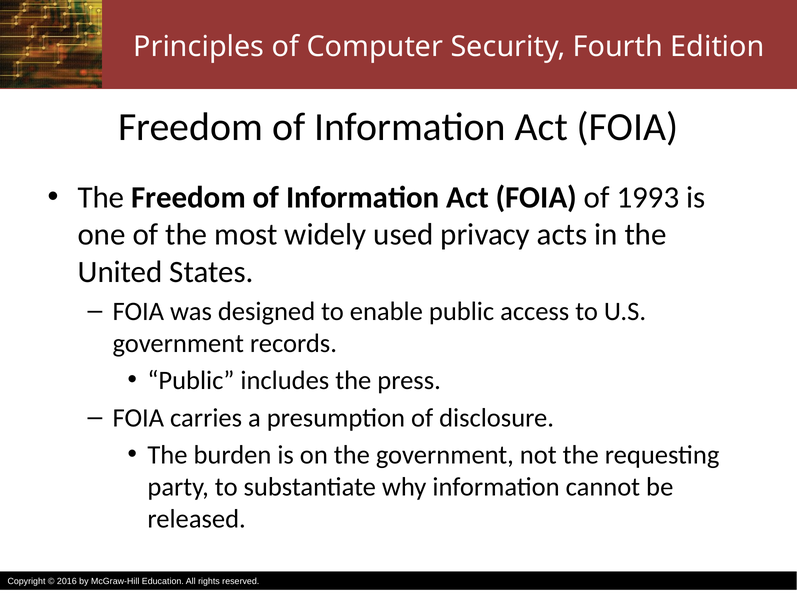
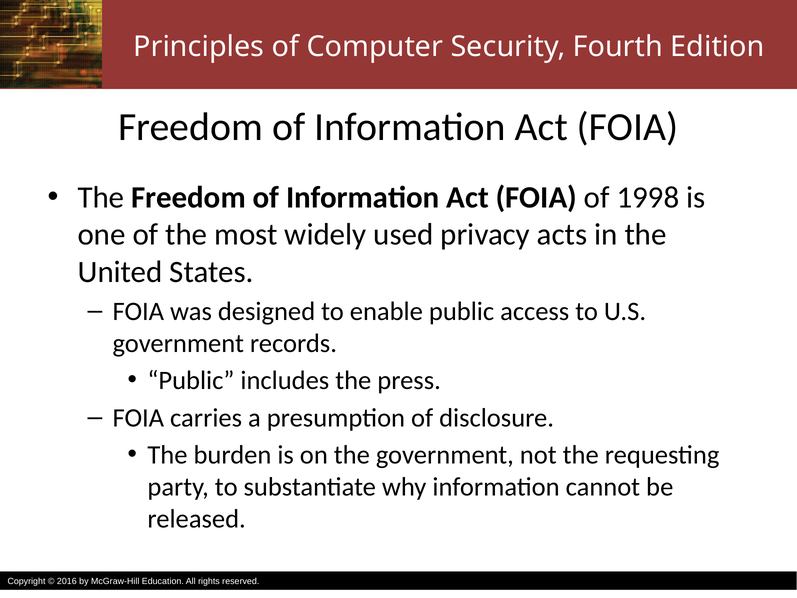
1993: 1993 -> 1998 (648, 197)
